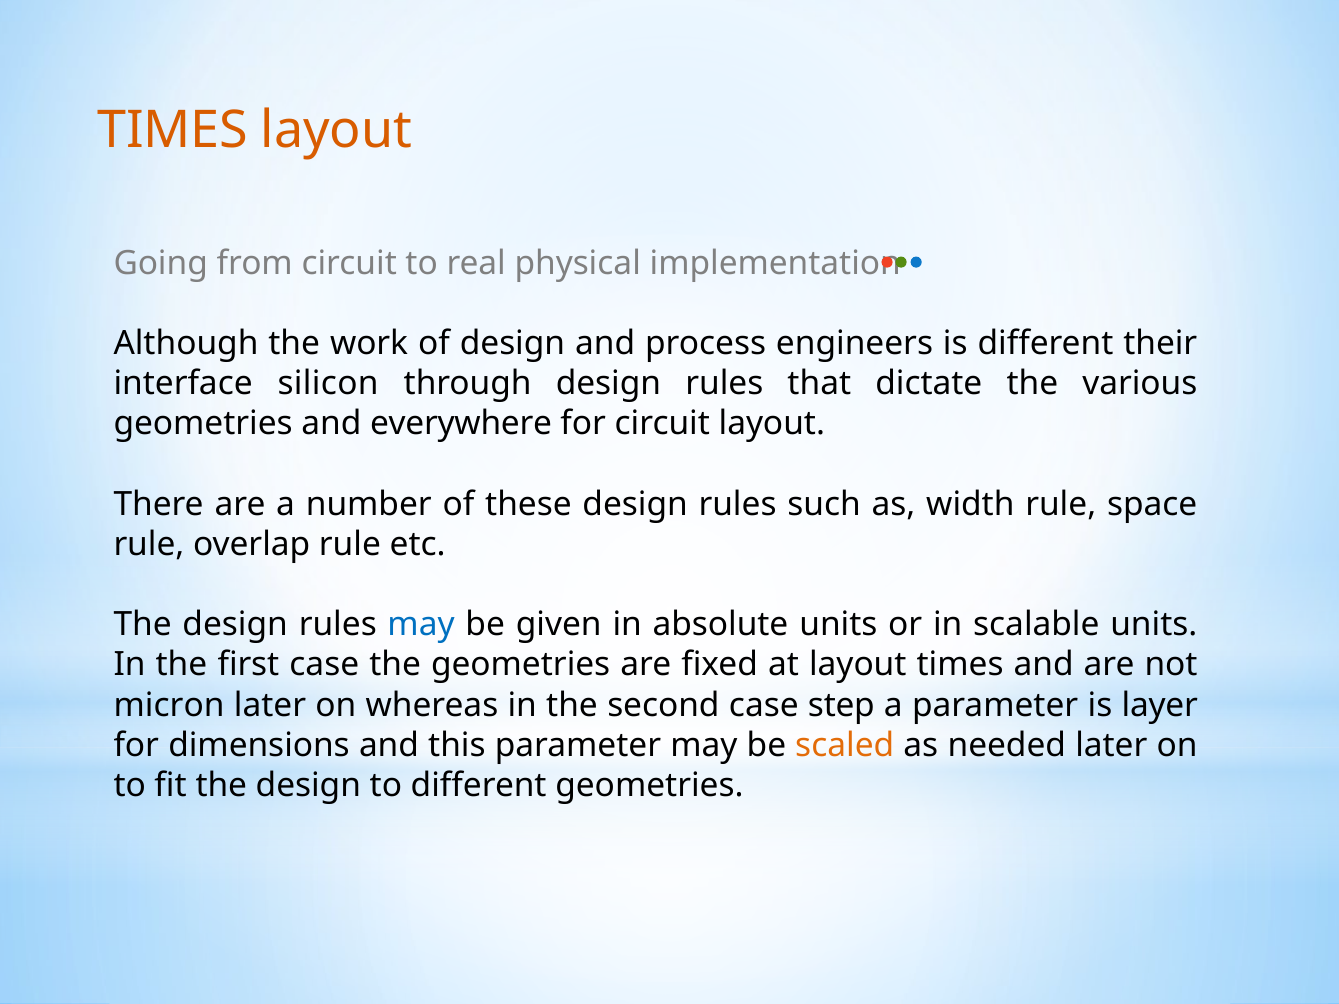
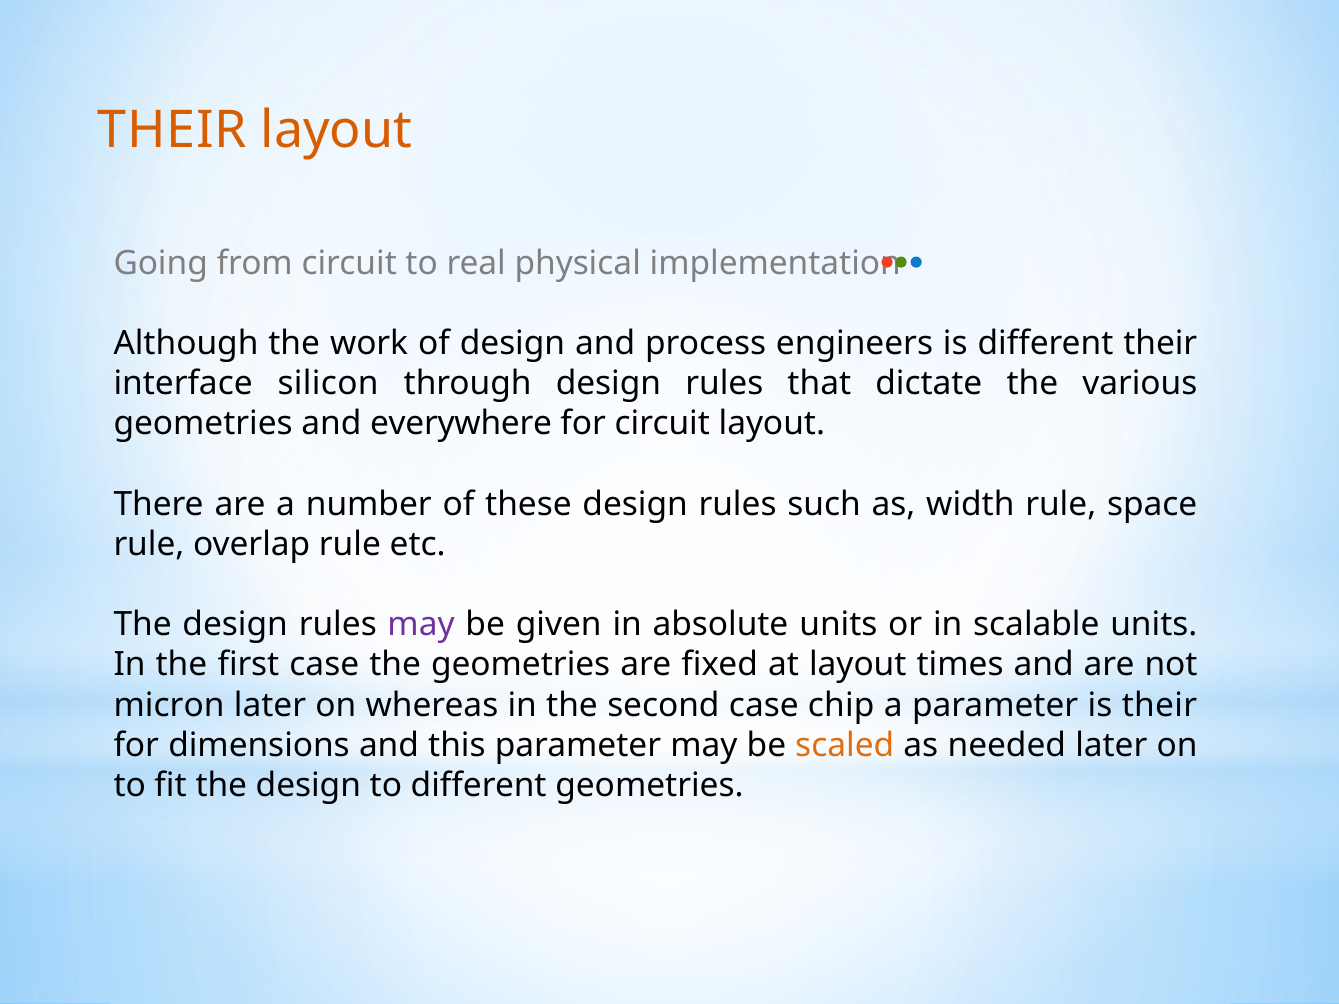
TIMES: TIMES -> THEIR (172, 131)
may colour: blue -> purple (421, 625)
step: step -> chip (841, 705)
is layer: layer -> their (1160, 705)
